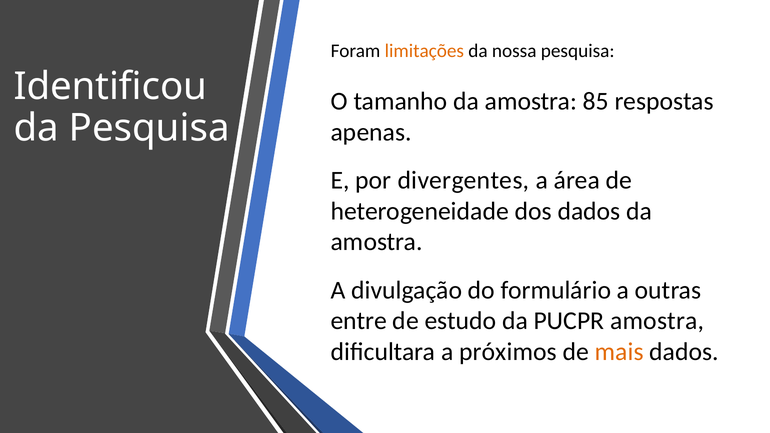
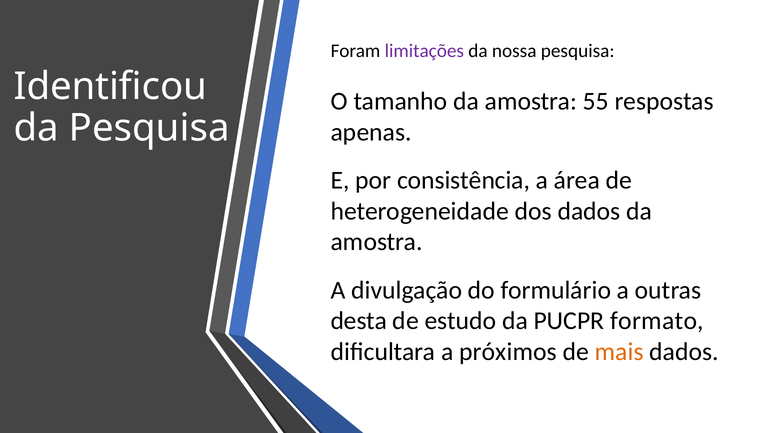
limitações colour: orange -> purple (424, 51)
85: 85 -> 55 (596, 102)
divergentes: divergentes -> consistência (464, 180)
entre: entre -> desta (359, 321)
PUCPR amostra: amostra -> formato (657, 321)
